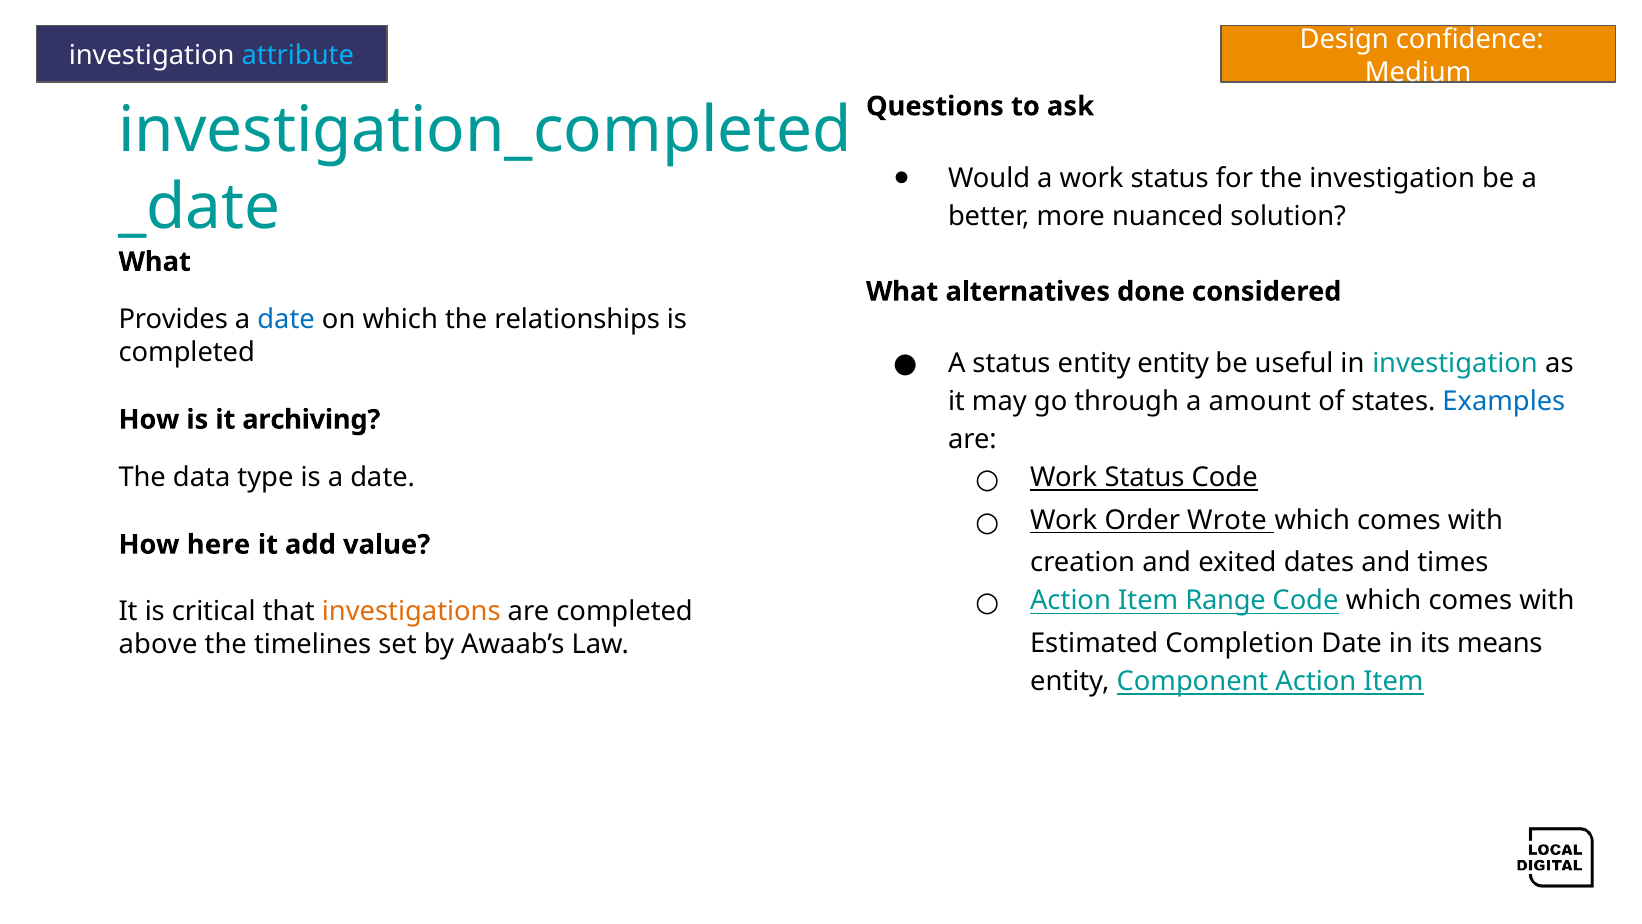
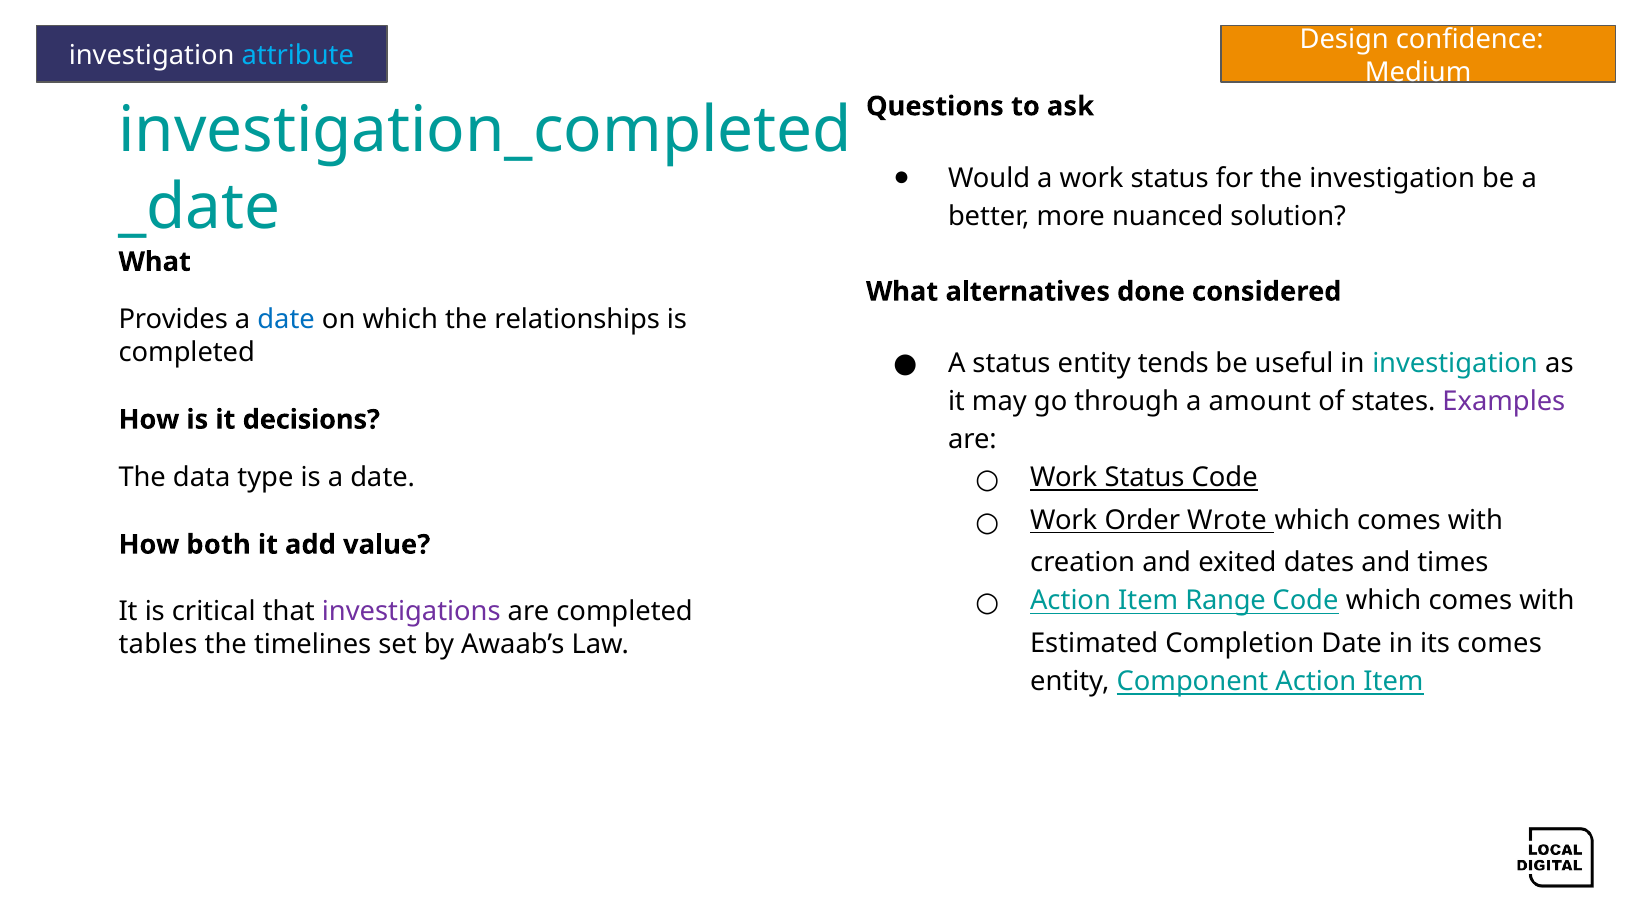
entity entity: entity -> tends (1173, 363)
Examples colour: blue -> purple (1504, 401)
archiving: archiving -> decisions (311, 420)
here: here -> both (219, 544)
investigations colour: orange -> purple (411, 612)
its means: means -> comes (1500, 643)
above: above -> tables (158, 644)
